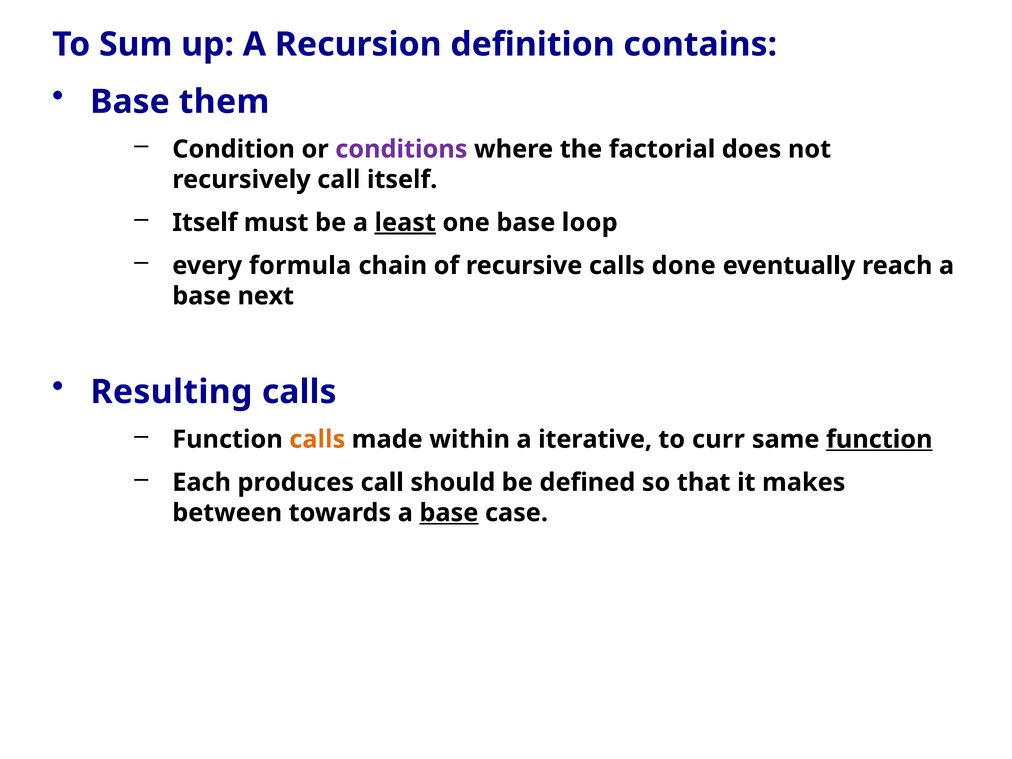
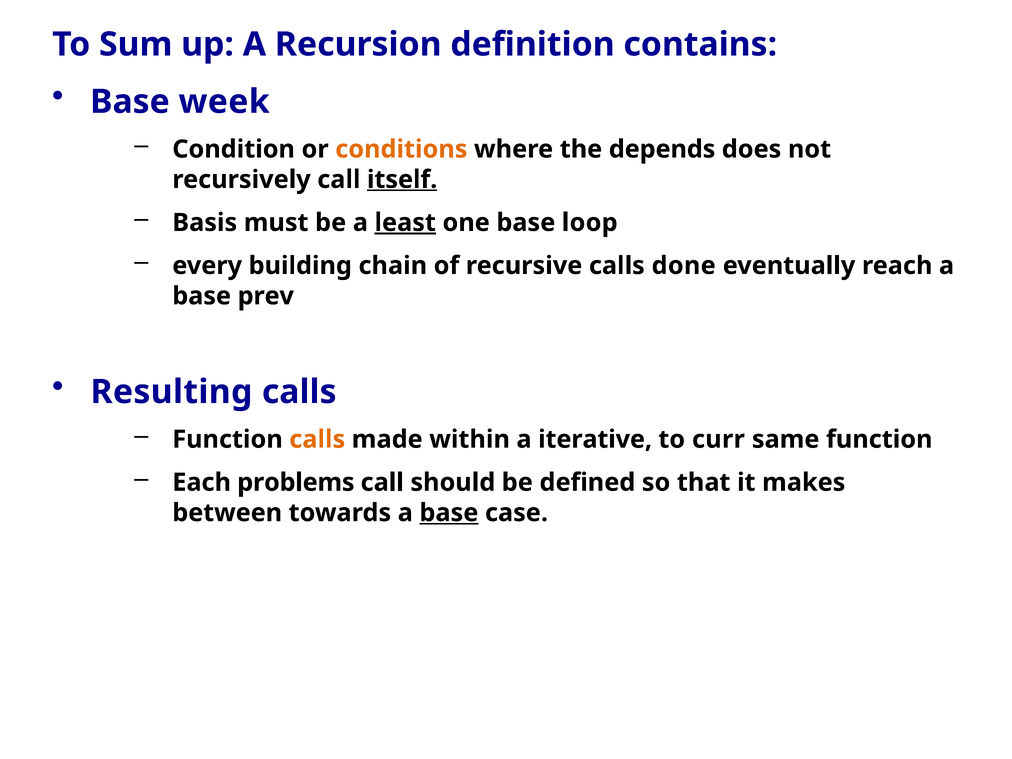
them: them -> week (224, 102)
conditions colour: purple -> orange (401, 149)
factorial: factorial -> depends (662, 149)
itself underline: none -> present (402, 180)
Itself: Itself -> Basis (205, 223)
formula: formula -> building (300, 266)
next: next -> prev (266, 296)
function underline: present -> none (879, 439)
produces: produces -> problems (296, 482)
